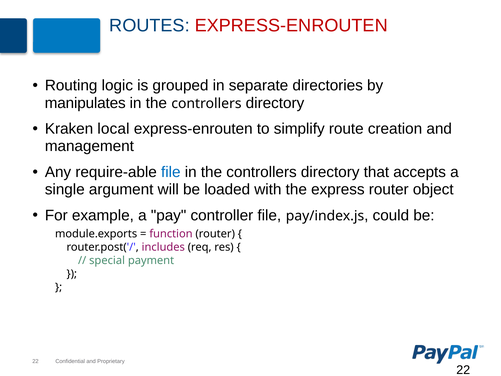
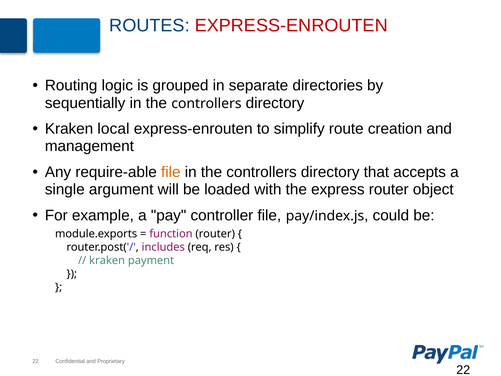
manipulates: manipulates -> sequentially (85, 103)
file colour: blue -> orange (171, 172)
special: special -> kraken (107, 260)
